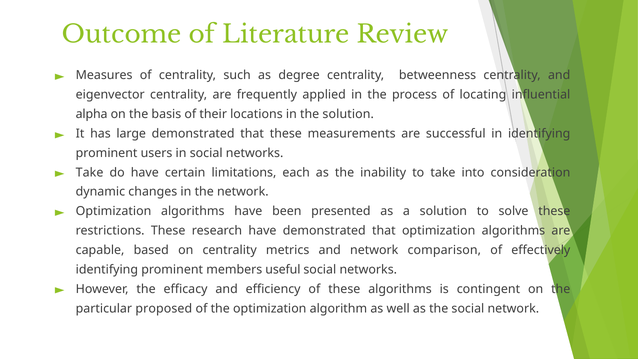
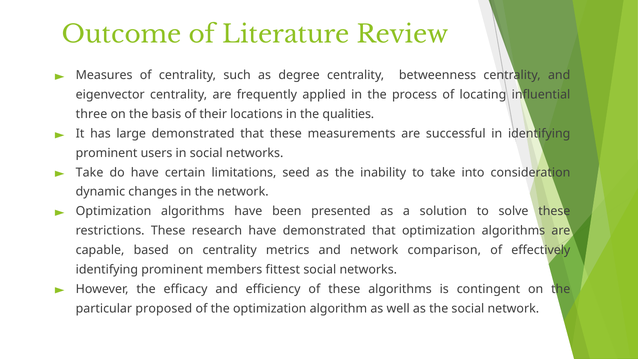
alpha: alpha -> three (92, 114)
the solution: solution -> qualities (348, 114)
each: each -> seed (296, 172)
useful: useful -> fittest (283, 269)
